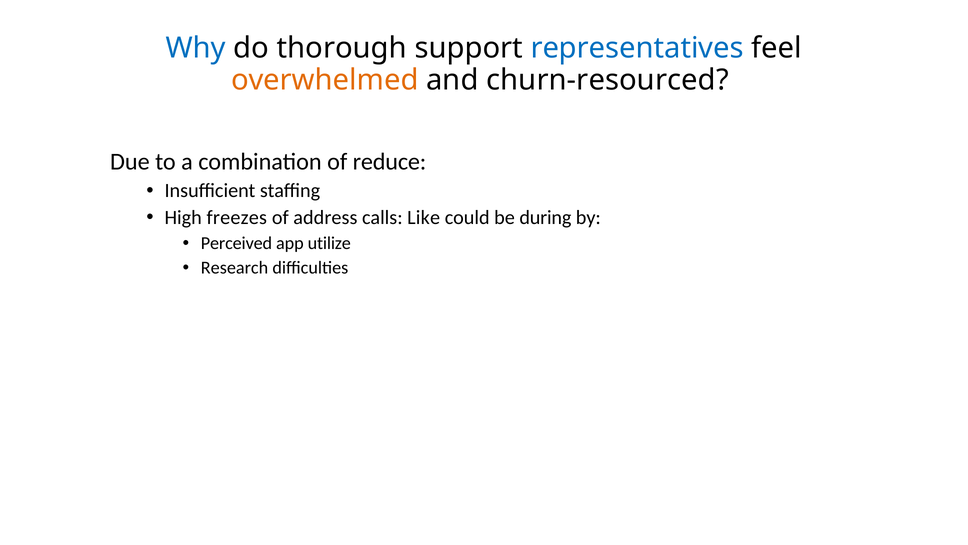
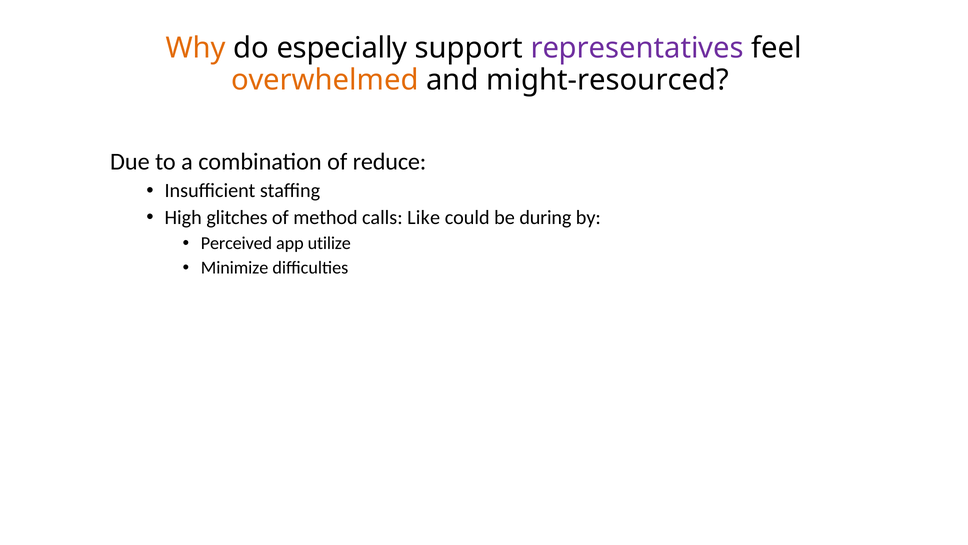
Why colour: blue -> orange (196, 48)
thorough: thorough -> especially (342, 48)
representatives colour: blue -> purple (637, 48)
churn-resourced: churn-resourced -> might-resourced (607, 80)
freezes: freezes -> glitches (237, 217)
address: address -> method (325, 217)
Research: Research -> Minimize (235, 268)
